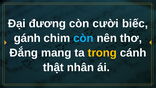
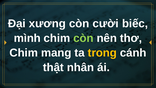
đương: đương -> xương (47, 23)
gánh: gánh -> mình (27, 38)
còn colour: light blue -> light green (83, 38)
Đắng: Đắng -> Chim (24, 53)
